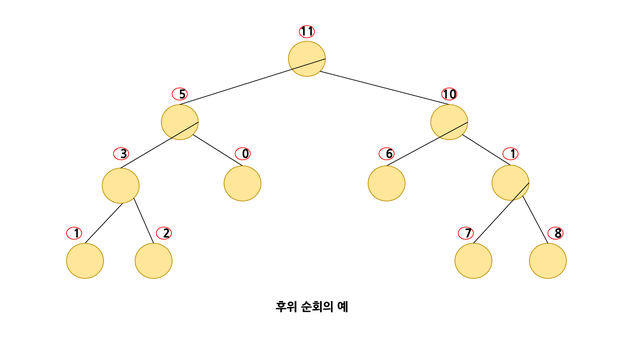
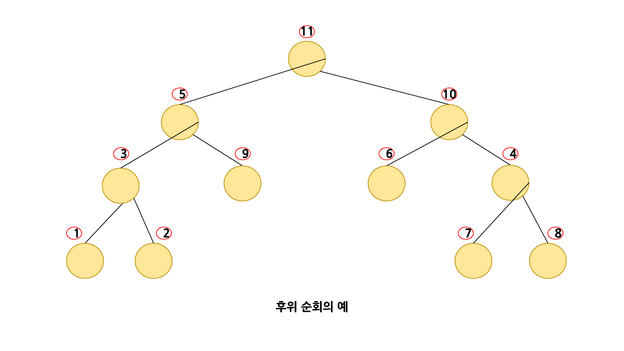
0: 0 -> 9 (245, 155)
6 1: 1 -> 4 (513, 155)
